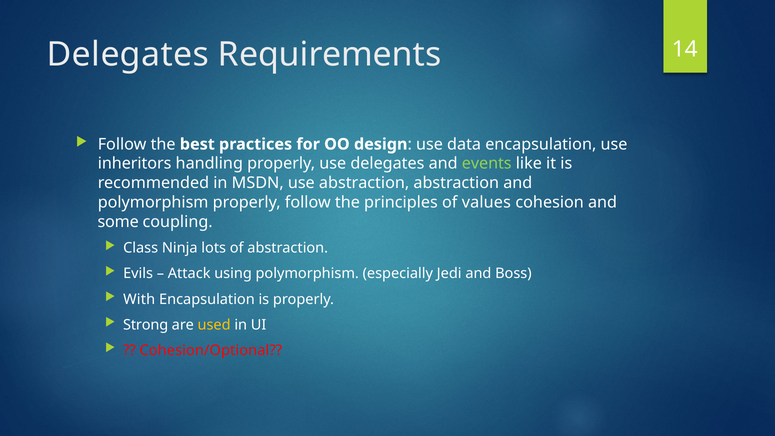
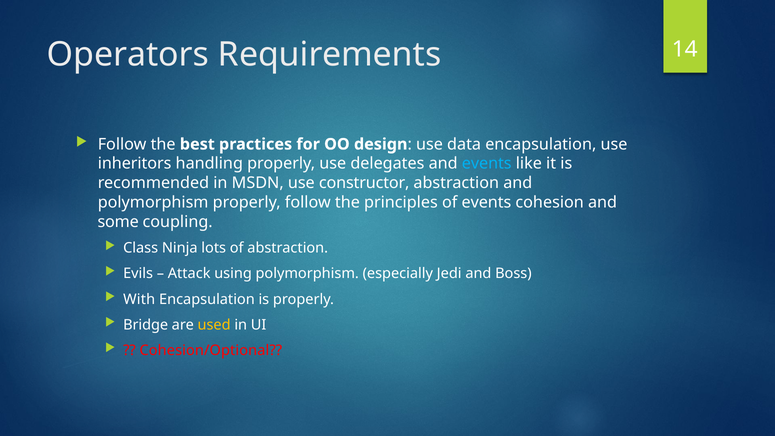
Delegates: Delegates -> Operators (128, 54)
events colour: light green -> light blue (487, 164)
use abstraction: abstraction -> constructor (364, 183)
of values: values -> events (486, 202)
Strong: Strong -> Bridge (146, 325)
